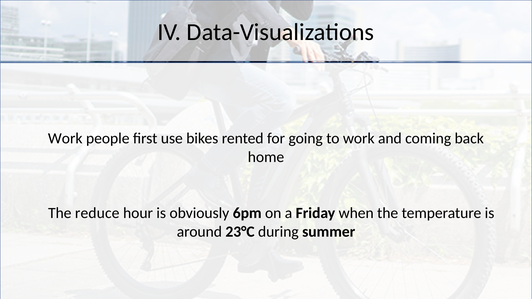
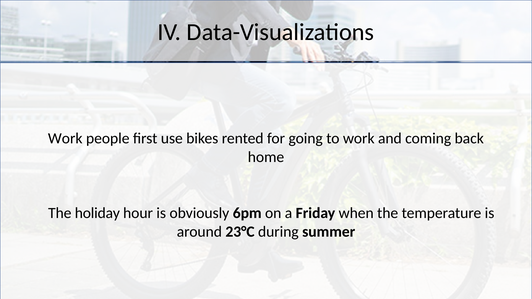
reduce: reduce -> holiday (97, 213)
